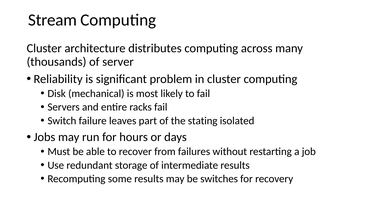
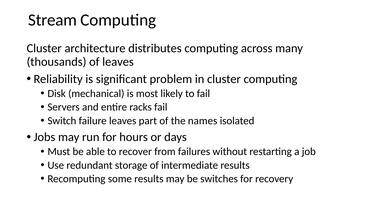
of server: server -> leaves (118, 62)
stating: stating -> names (203, 121)
